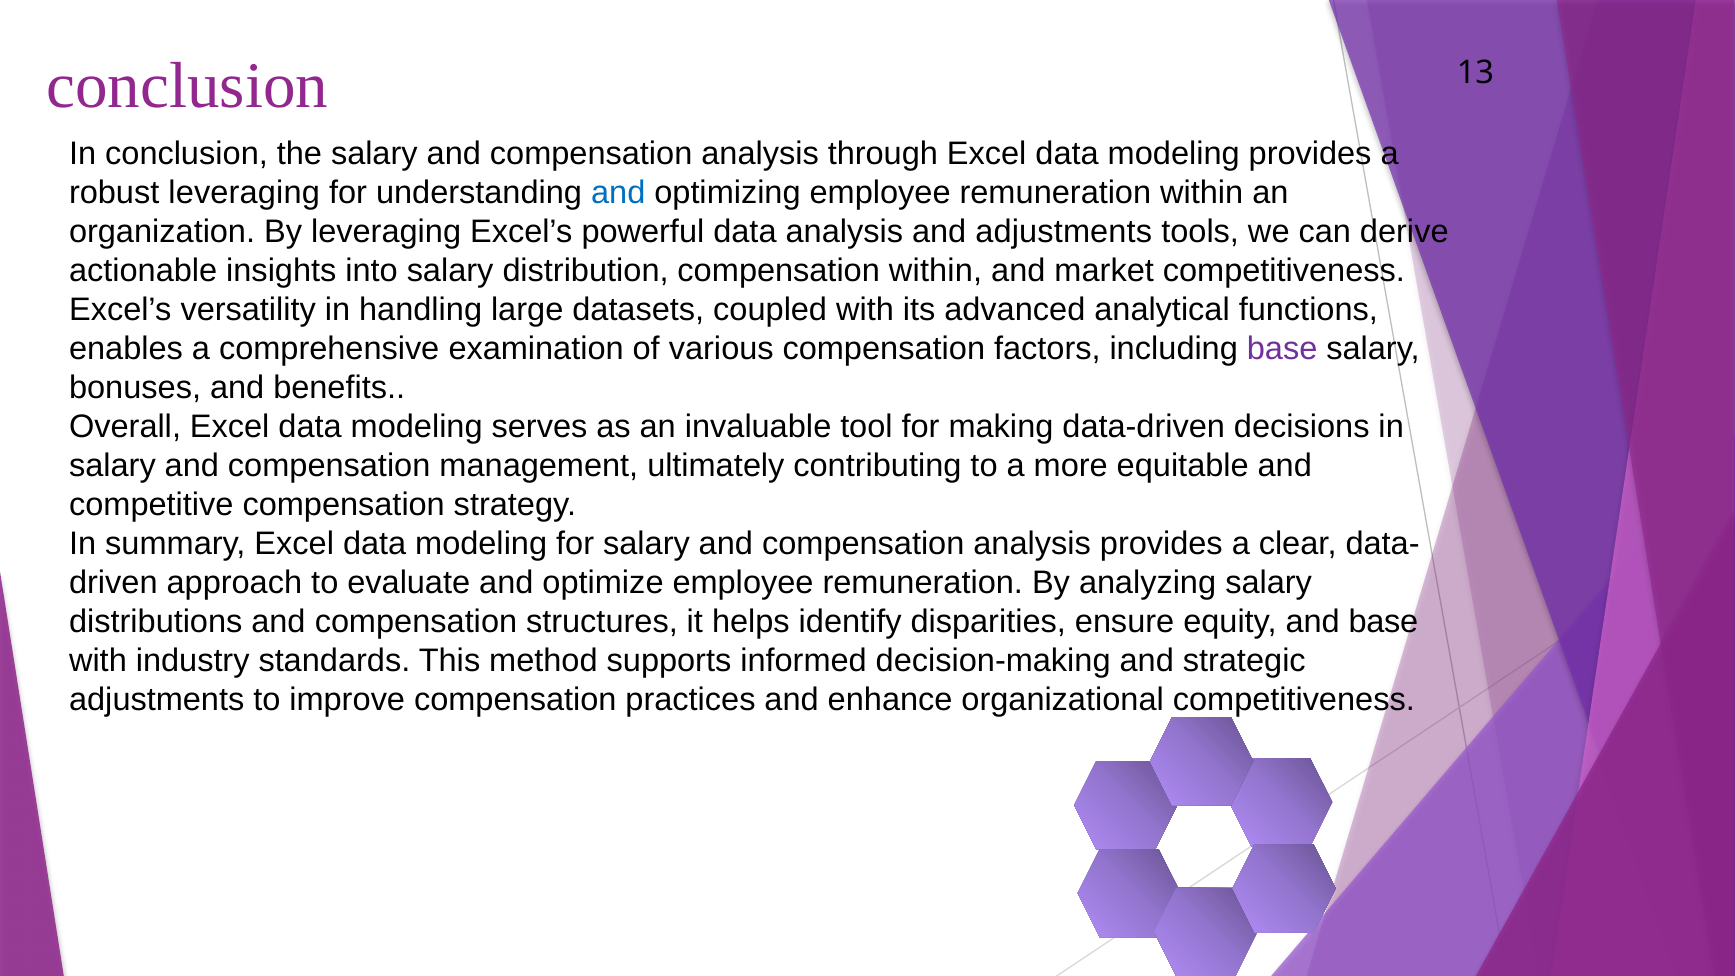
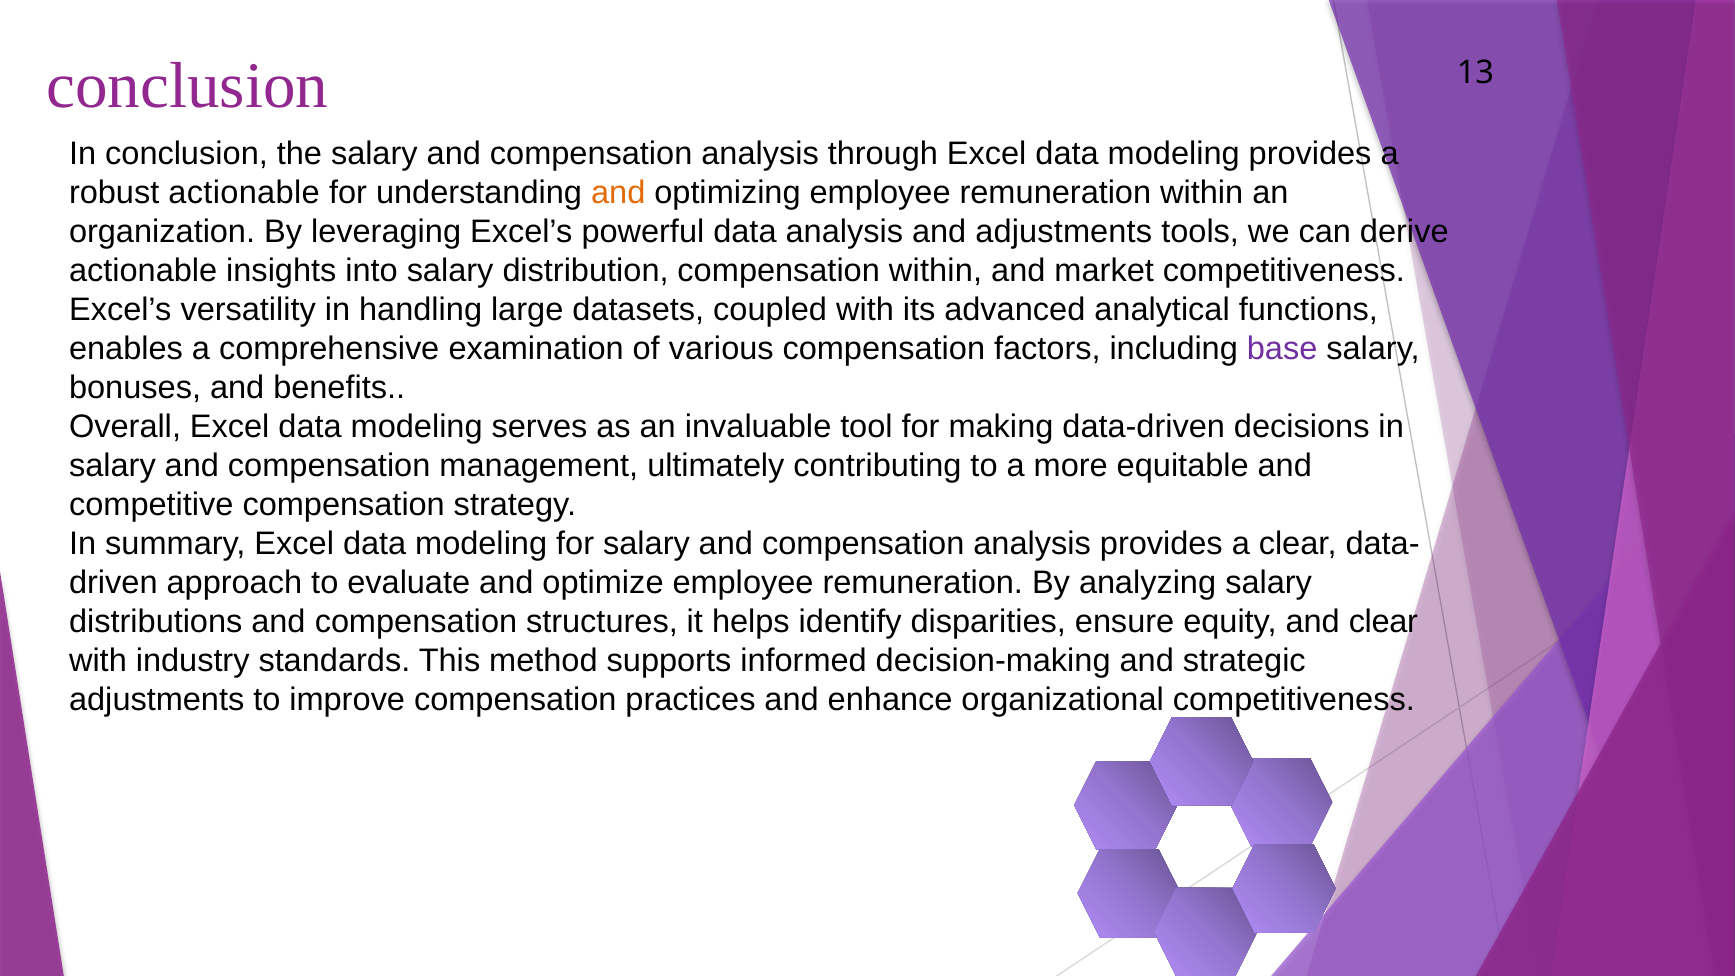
robust leveraging: leveraging -> actionable (244, 193)
and colour: blue -> orange (618, 193)
and base: base -> clear (1383, 622)
